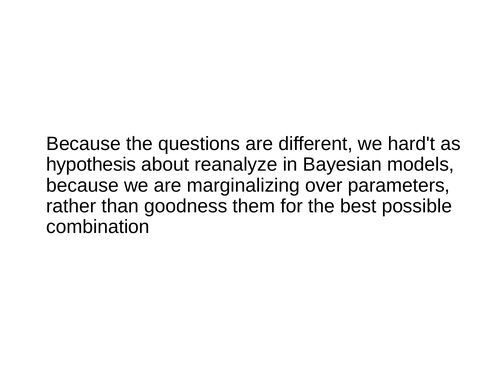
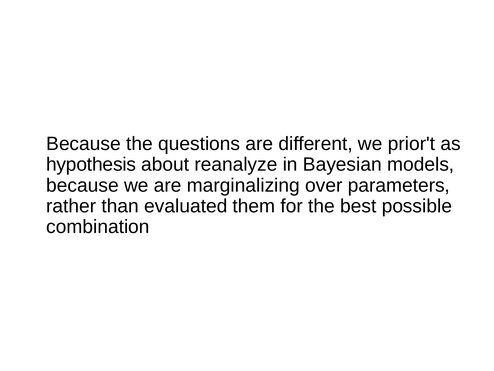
hard't: hard't -> prior't (411, 144)
goodness: goodness -> evaluated (186, 206)
